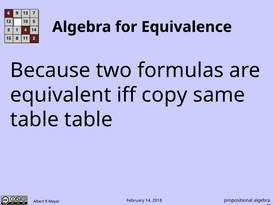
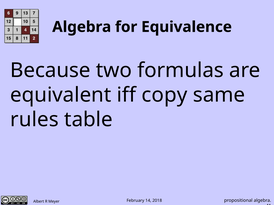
table: table -> rules (34, 120)
